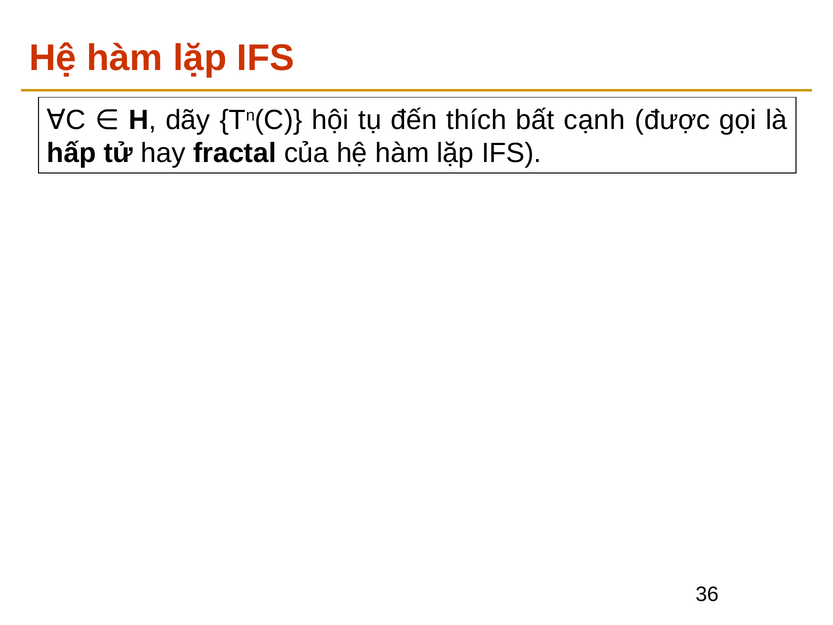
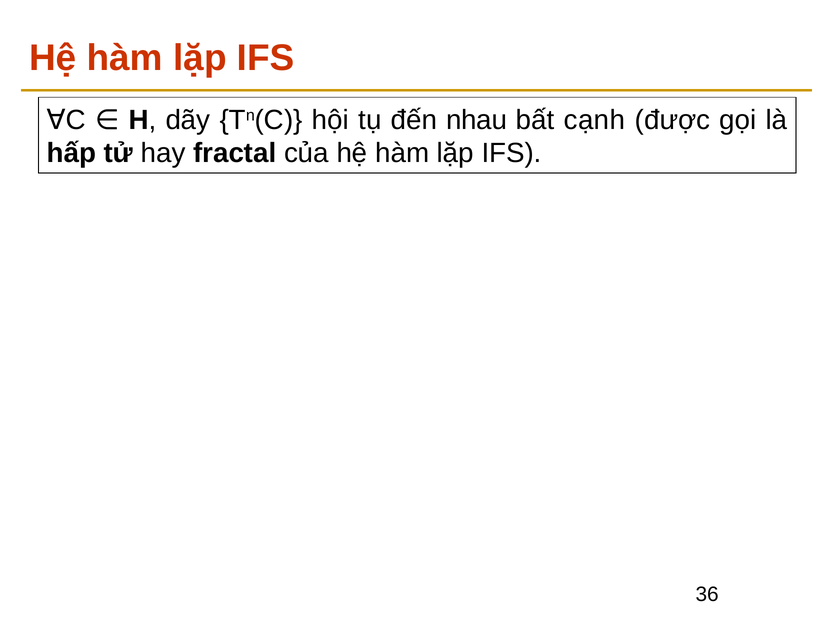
thích: thích -> nhau (477, 120)
